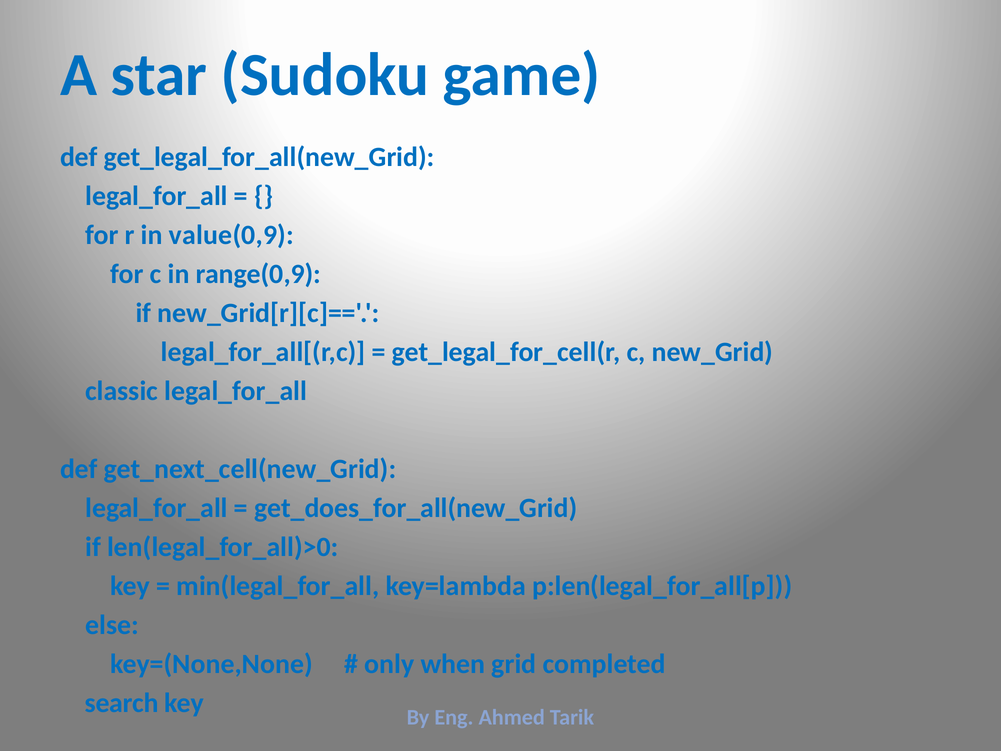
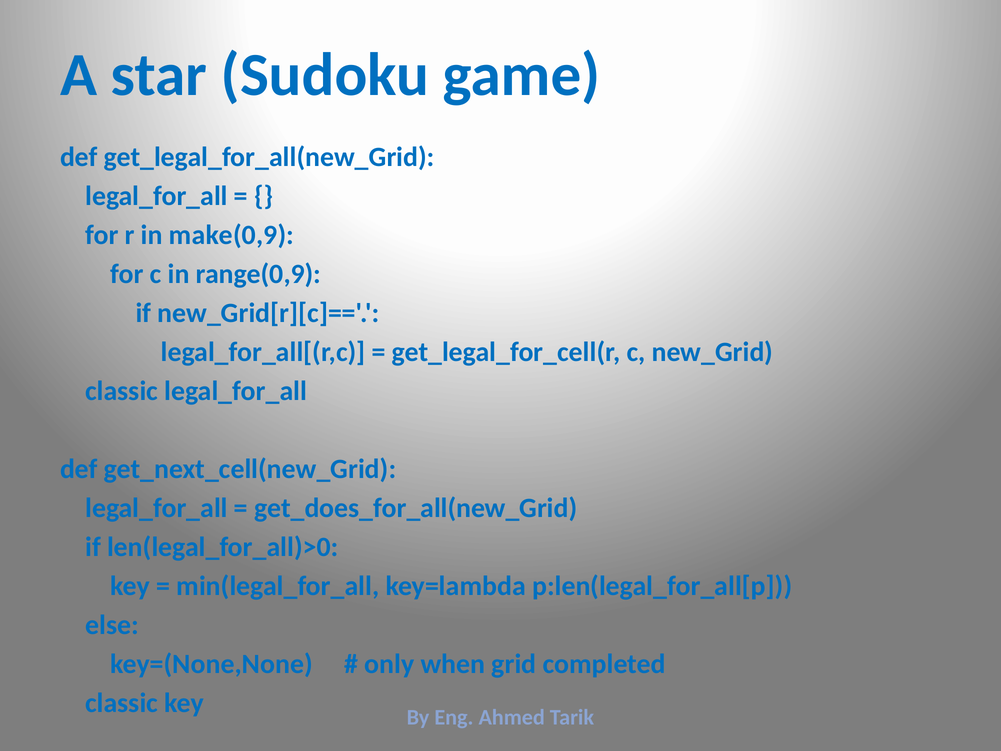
value(0,9: value(0,9 -> make(0,9 (231, 235)
search: search -> classic (122, 703)
